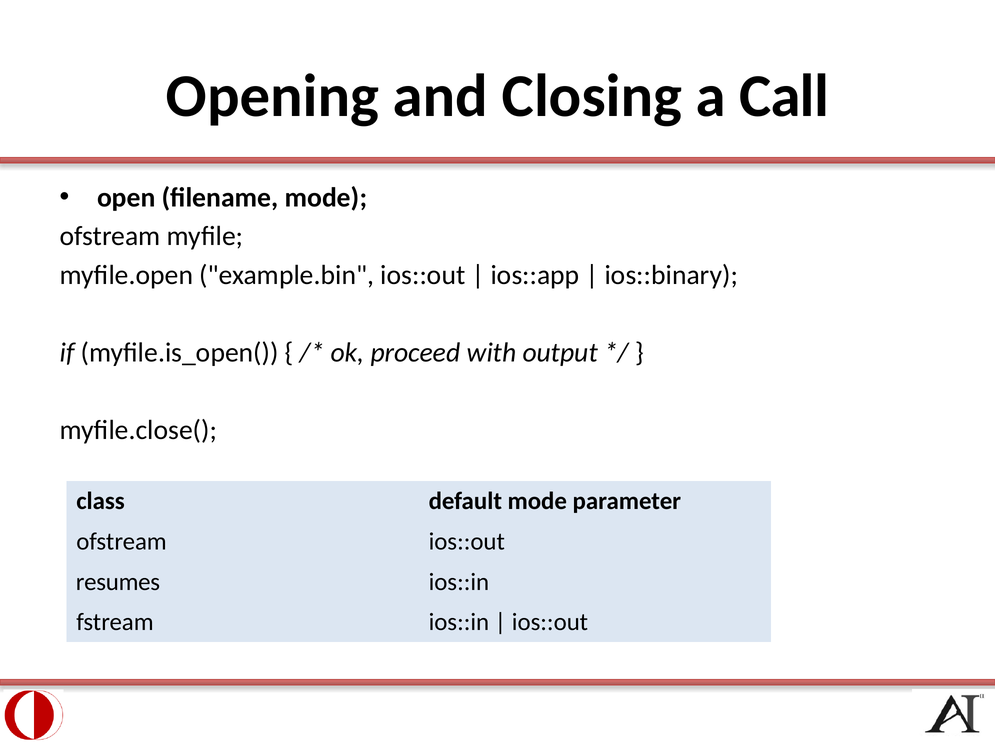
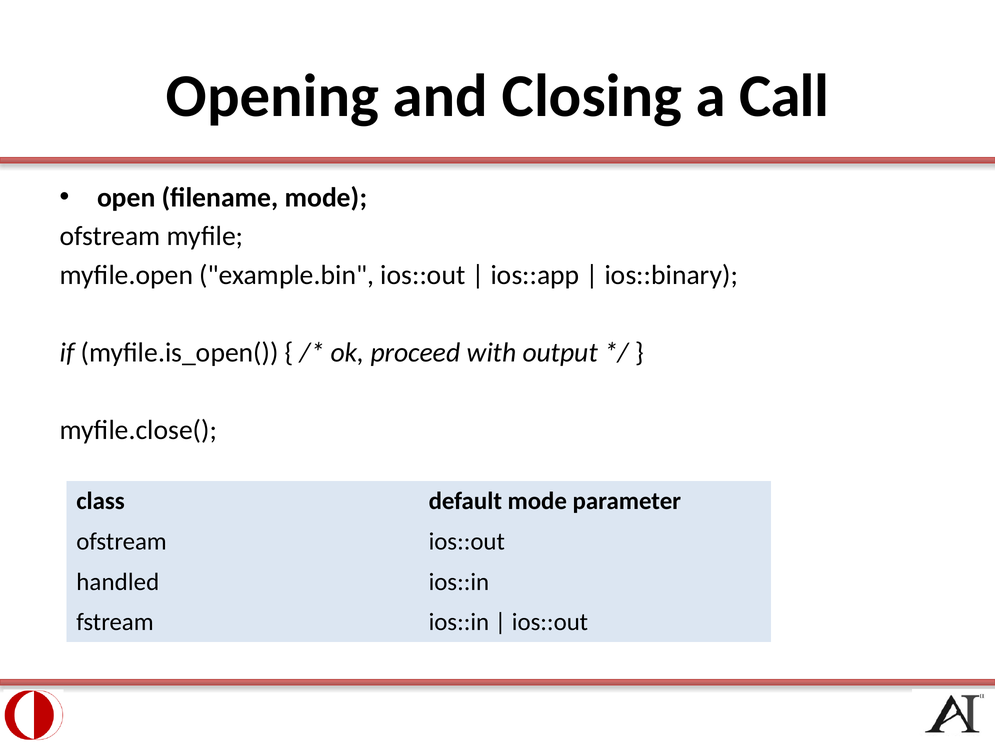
resumes: resumes -> handled (118, 582)
